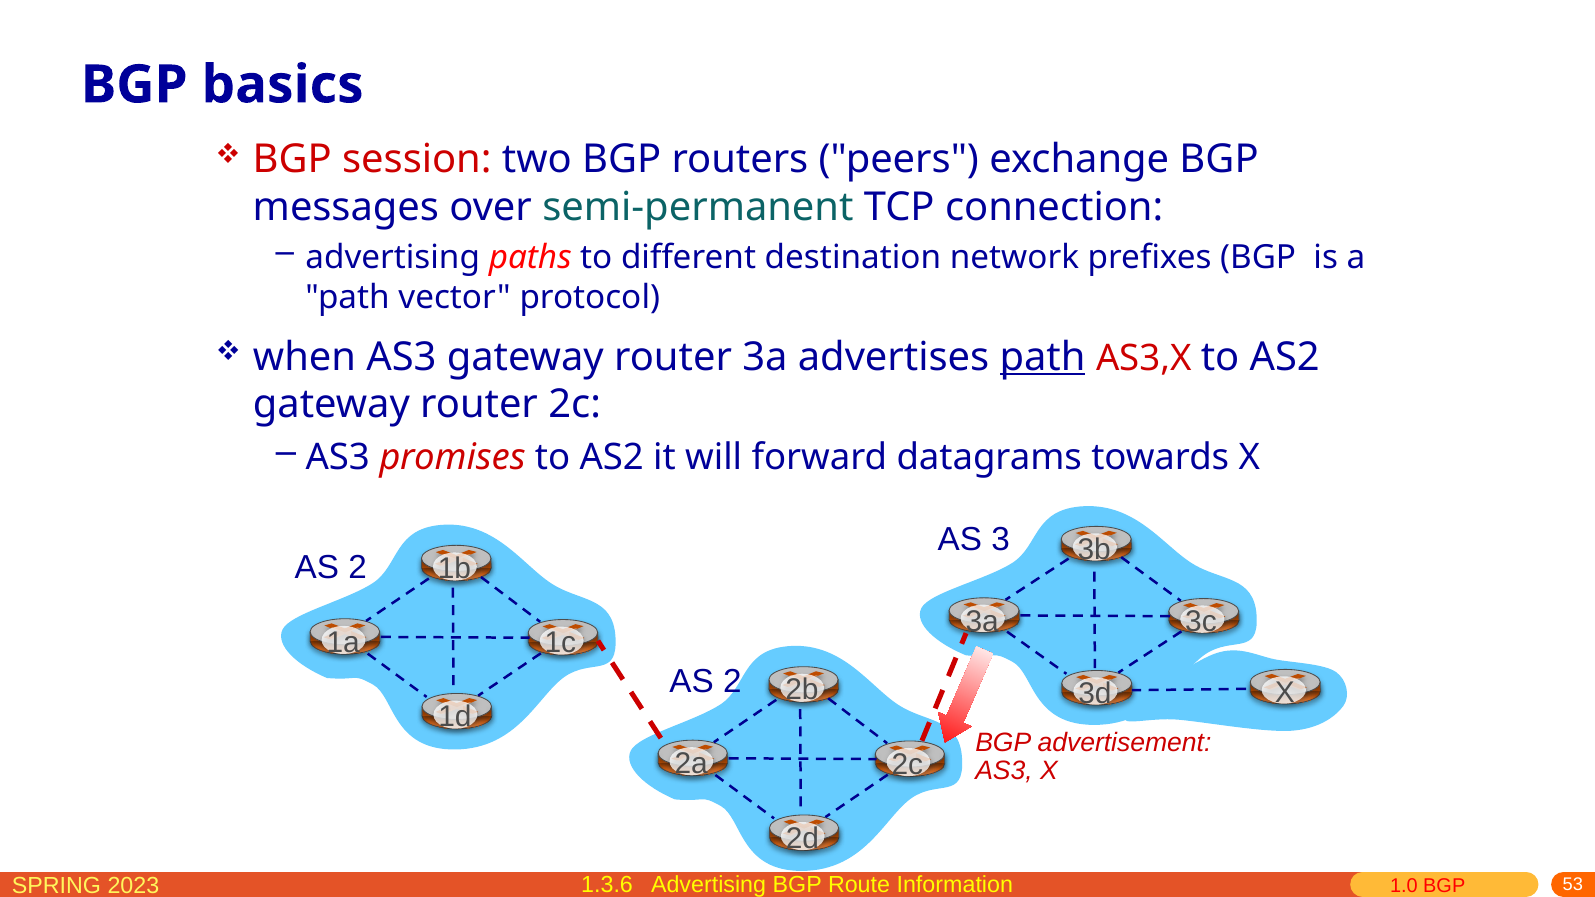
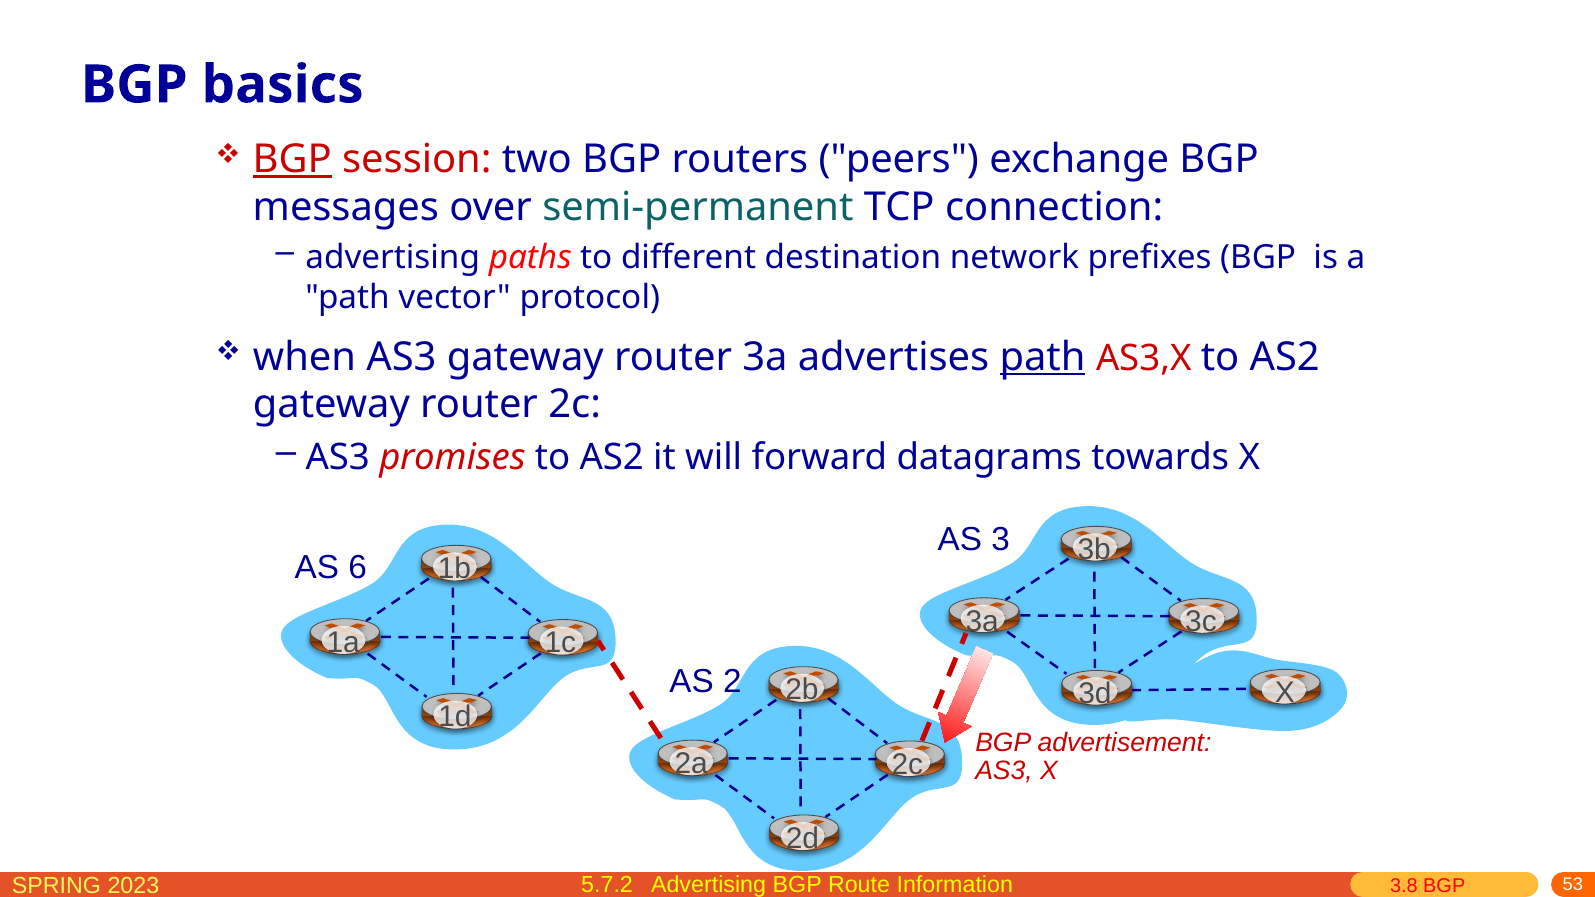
BGP underline: none -> present (292, 159)
2: 2 -> 6 (358, 567)
1.3.6: 1.3.6 -> 5.7.2 (607, 885)
1.0: 1.0 -> 3.8 (1404, 886)
